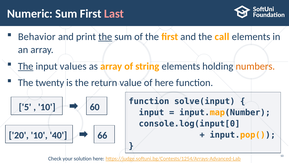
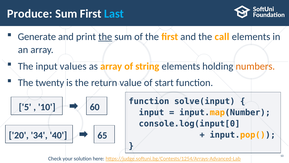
Numeric: Numeric -> Produce (30, 14)
Last colour: pink -> light blue (114, 14)
Behavior: Behavior -> Generate (37, 37)
The underline: present -> none (26, 66)
of here: here -> start (164, 83)
20 10: 10 -> 34 (39, 135)
66: 66 -> 65 (102, 135)
